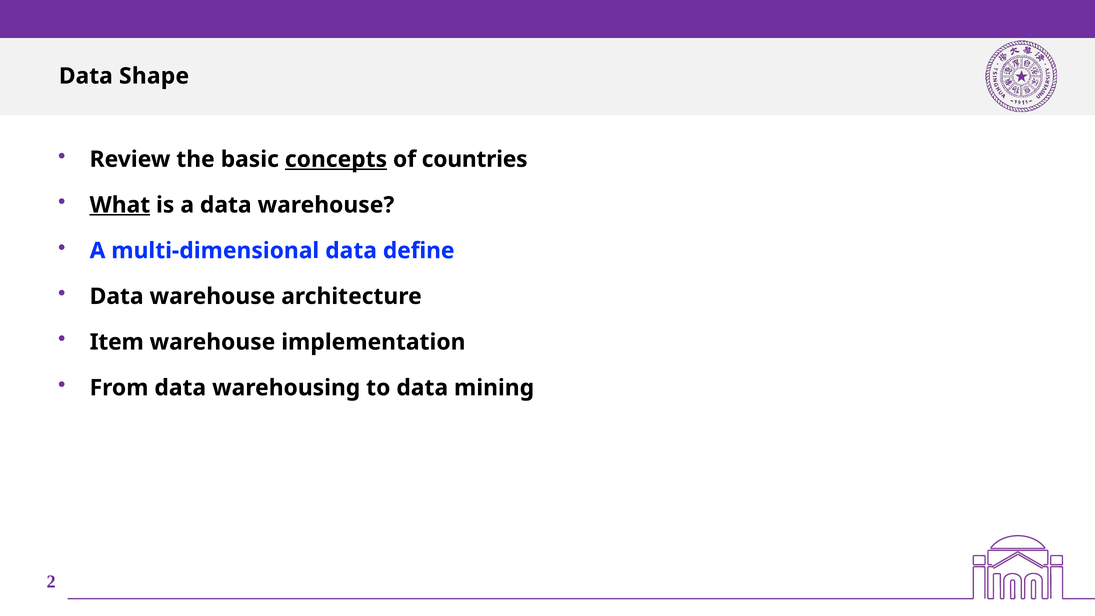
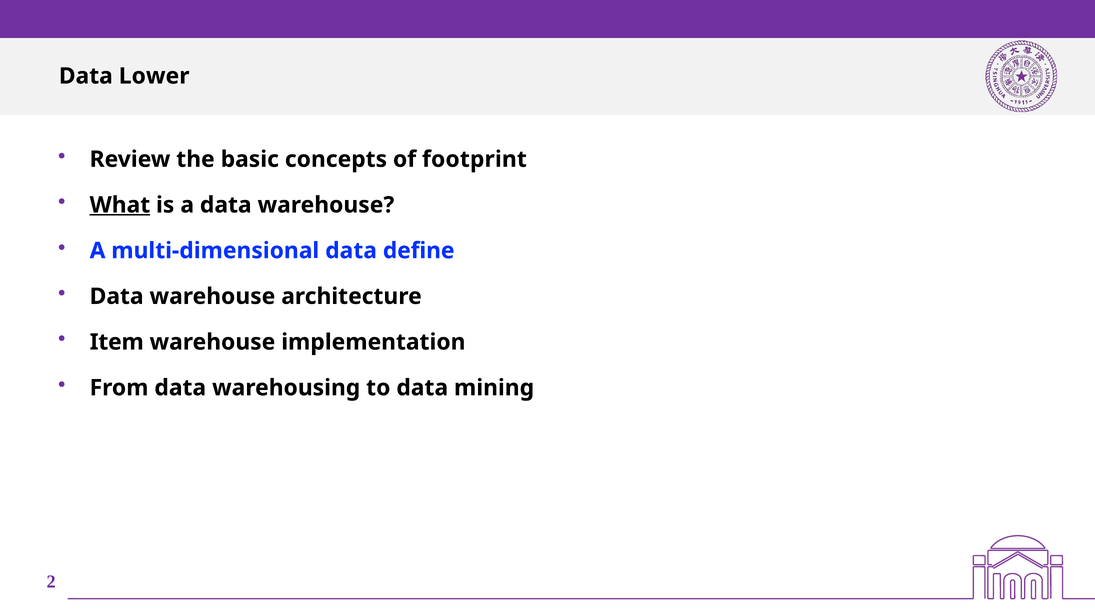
Shape: Shape -> Lower (154, 76)
concepts underline: present -> none (336, 159)
countries: countries -> footprint (474, 159)
